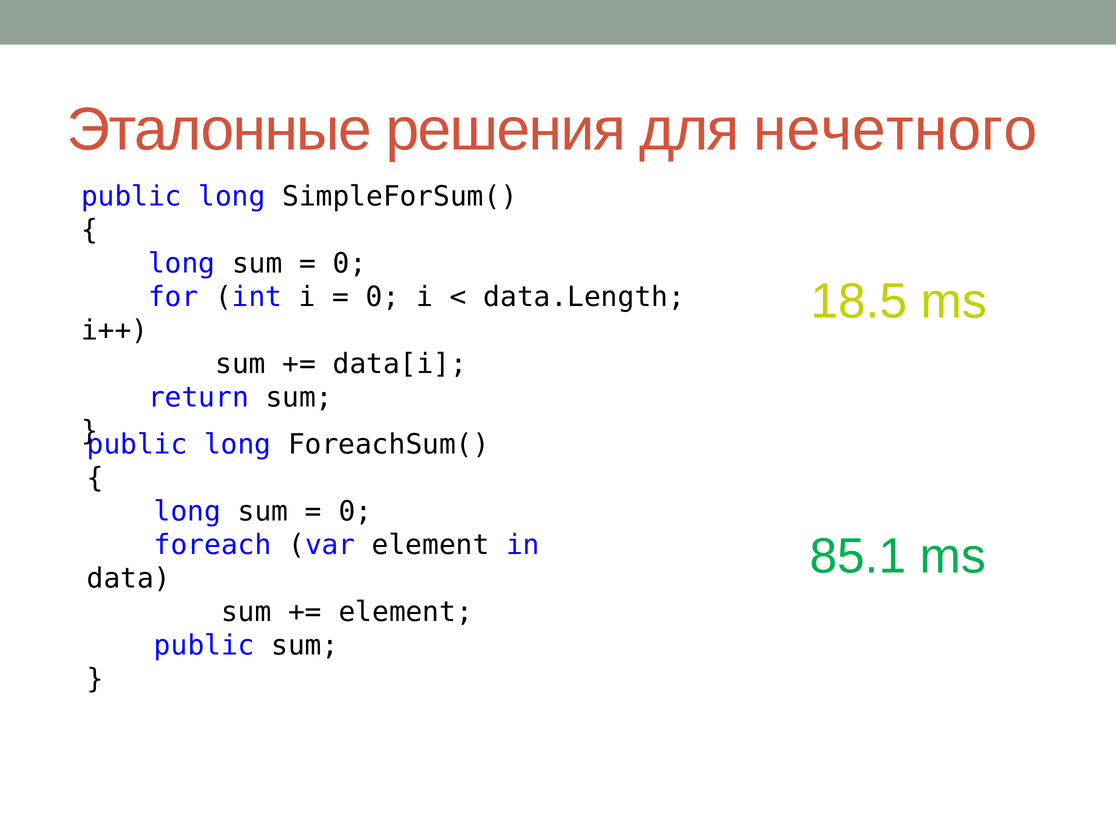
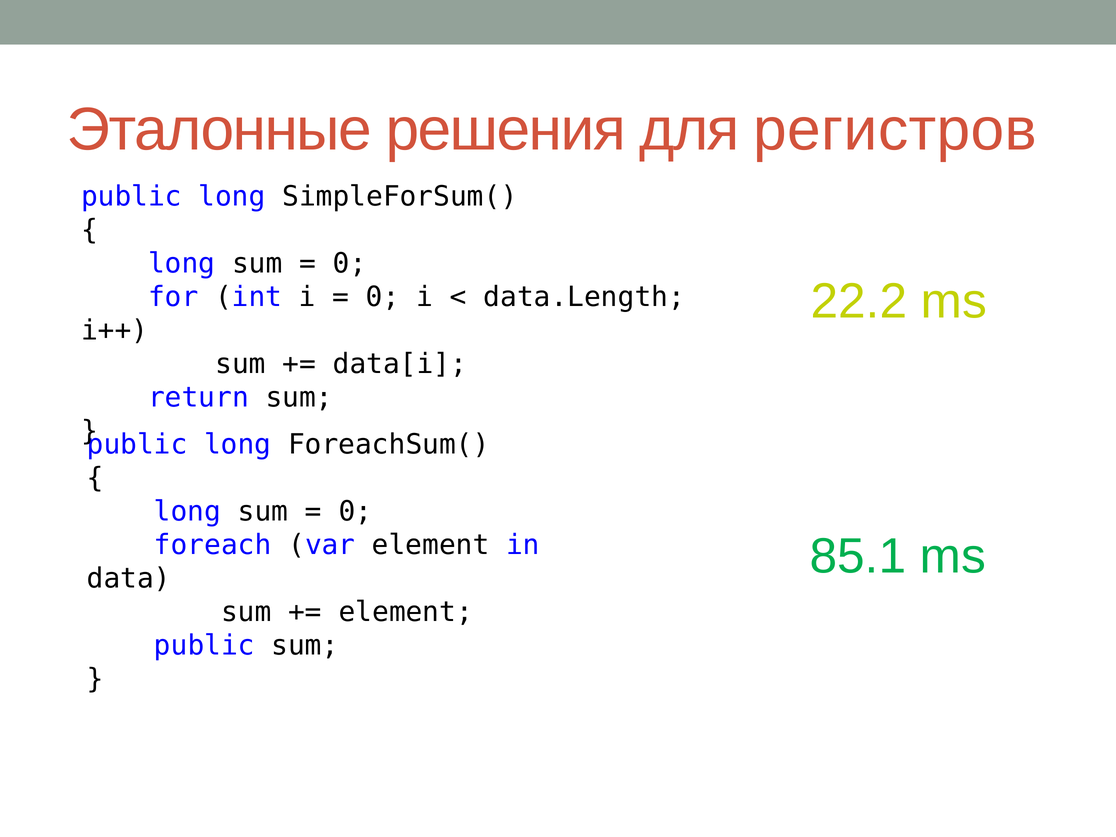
нечетного: нечетного -> регистров (895, 130)
18.5: 18.5 -> 22.2 (859, 301)
